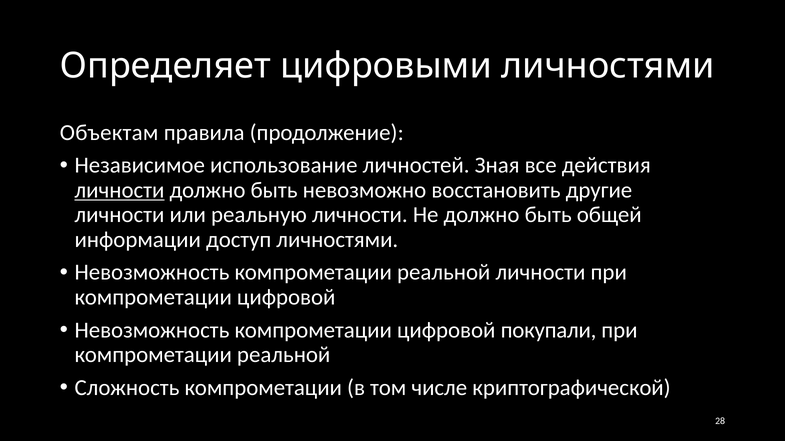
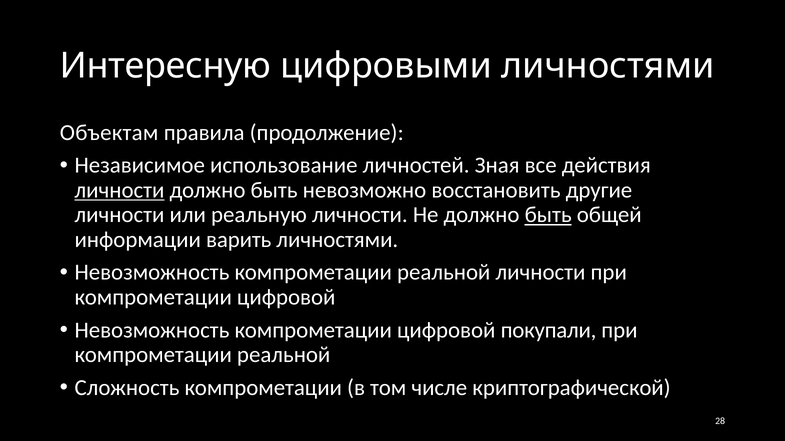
Определяет: Определяет -> Интересную (166, 66)
быть underline: none -> present (548, 215)
доступ: доступ -> варить (239, 240)
